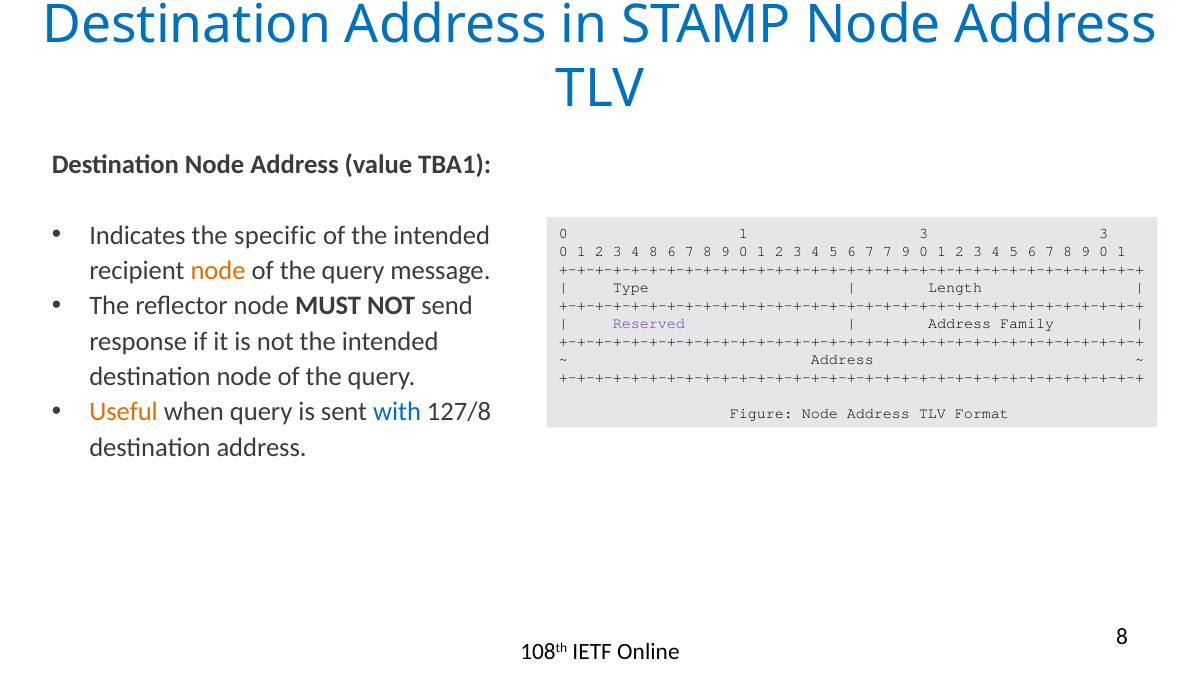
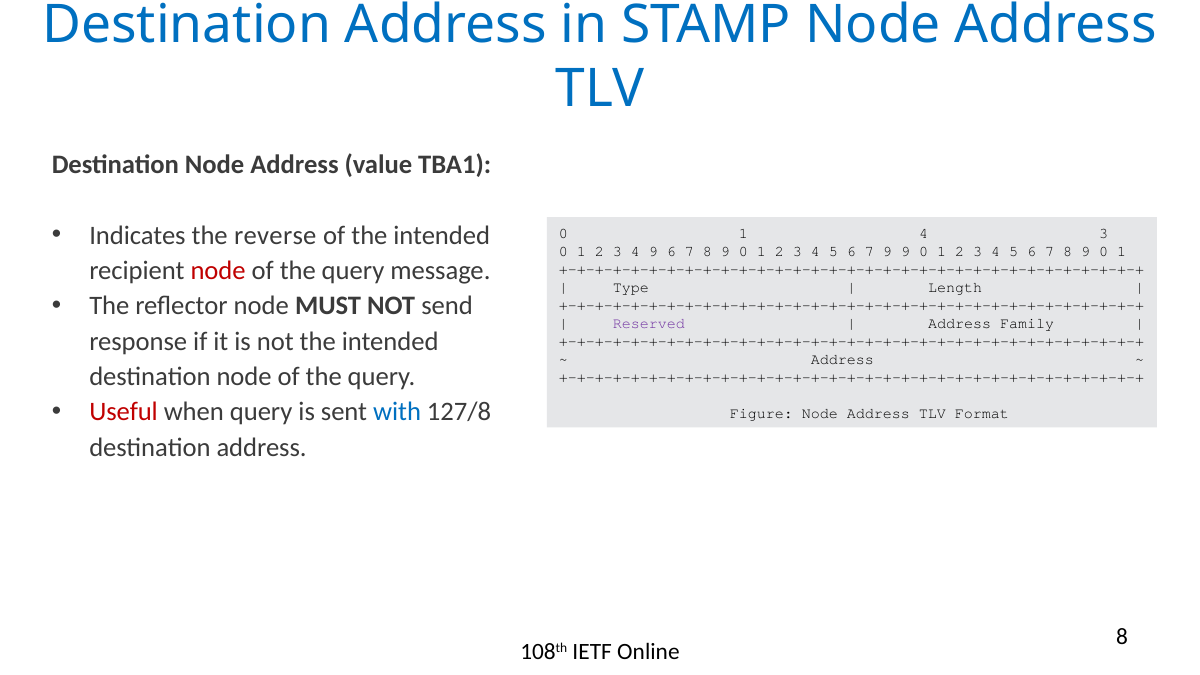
specific: specific -> reverse (275, 235)
1 3: 3 -> 4 (924, 233)
4 8: 8 -> 9 (653, 251)
7 7: 7 -> 9 (887, 251)
node colour: orange -> red (218, 271)
Useful colour: orange -> red (124, 412)
